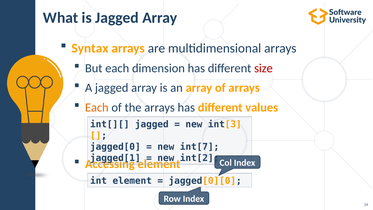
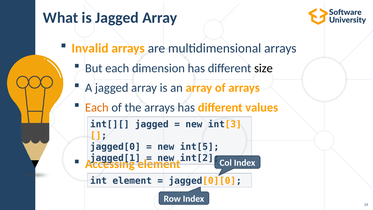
Syntax: Syntax -> Invalid (90, 48)
size colour: red -> black (263, 68)
int[7: int[7 -> int[5 (200, 147)
